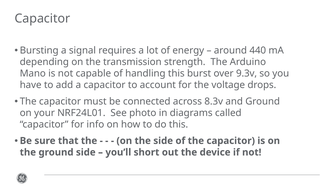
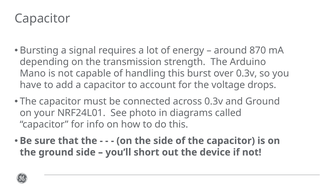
440: 440 -> 870 (258, 50)
over 9.3v: 9.3v -> 0.3v (247, 73)
across 8.3v: 8.3v -> 0.3v (214, 101)
